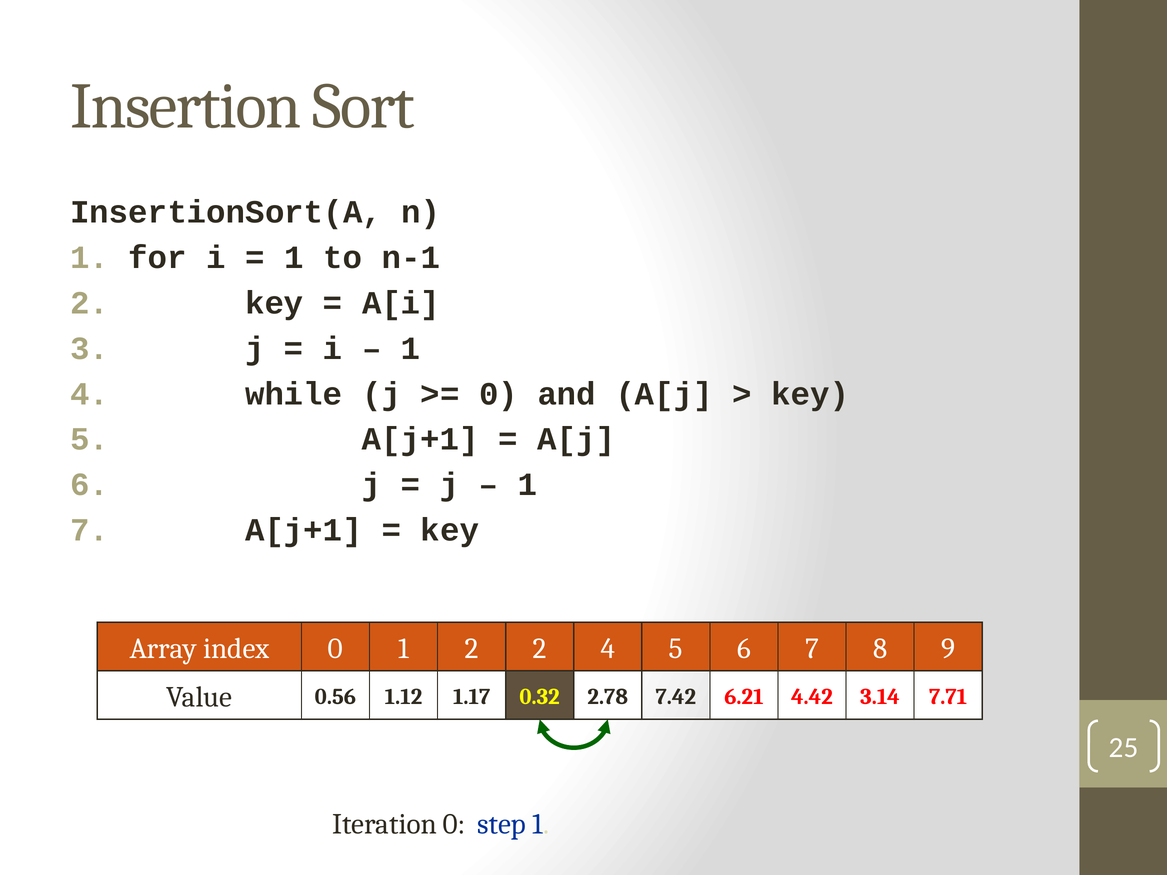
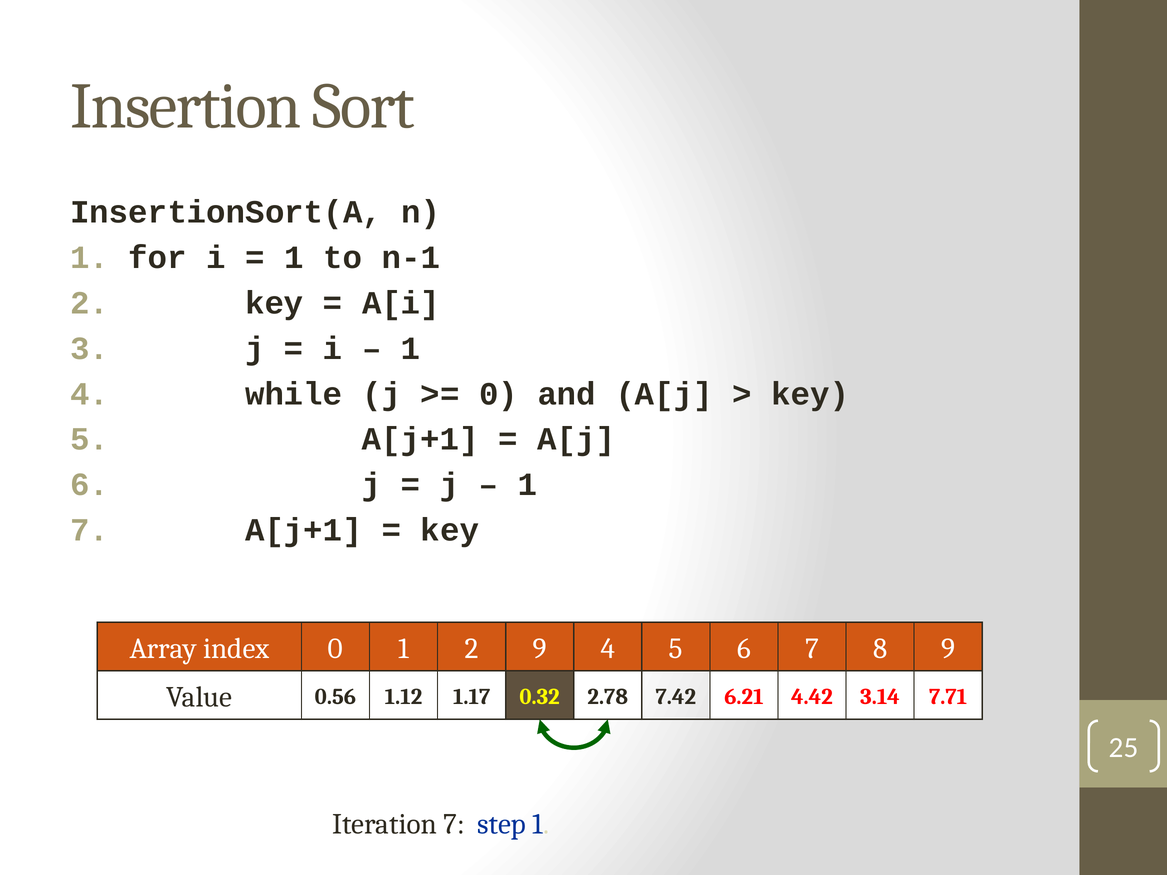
2 2: 2 -> 9 (540, 649)
Iteration 0: 0 -> 7 (454, 825)
